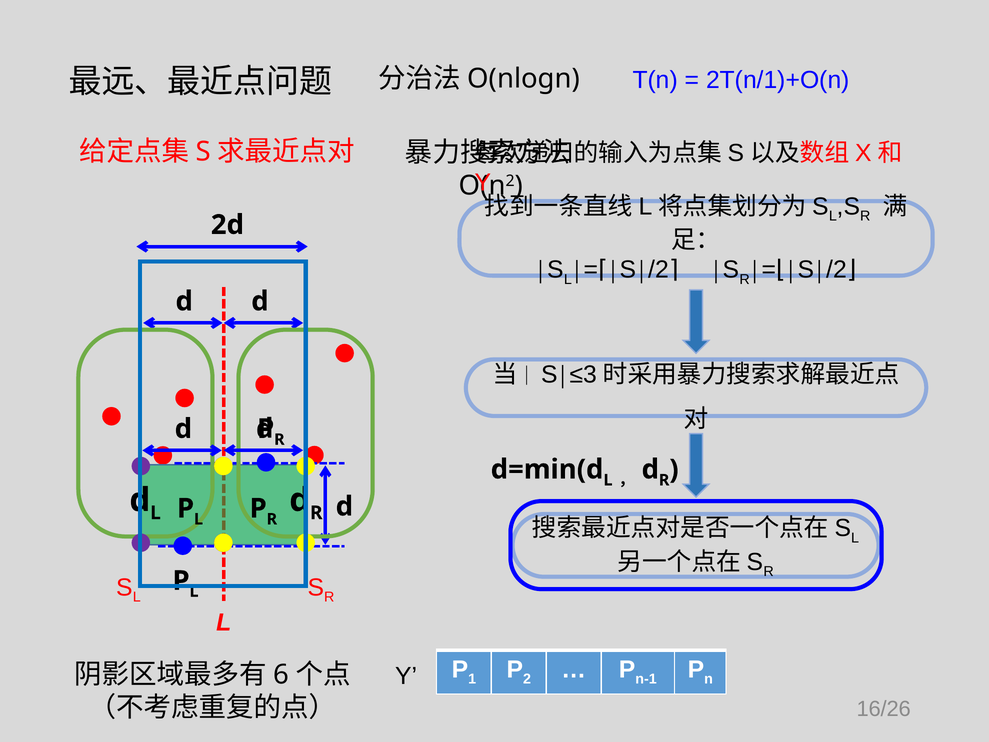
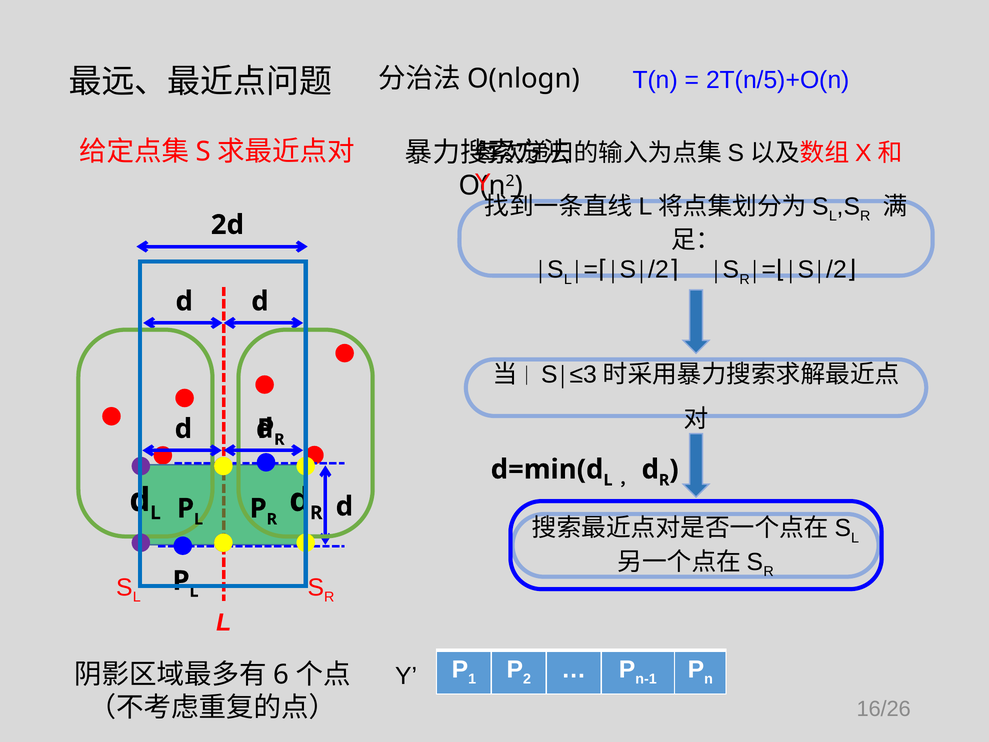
2T(n/1)+O(n: 2T(n/1)+O(n -> 2T(n/5)+O(n (778, 80)
